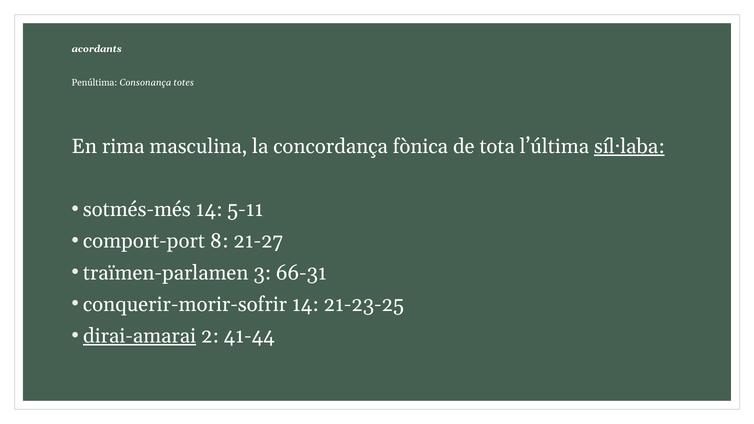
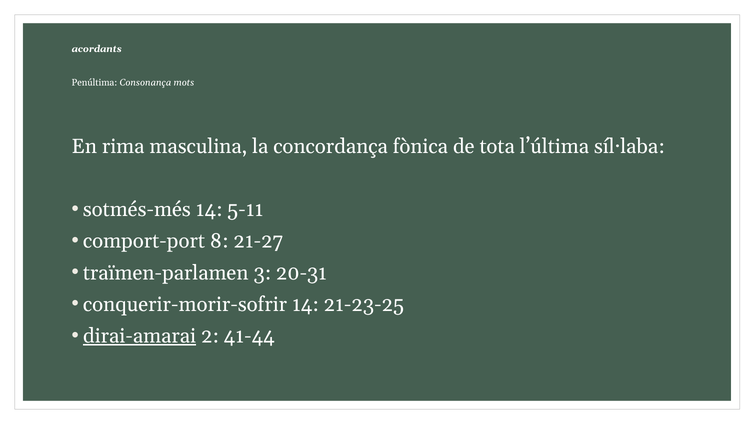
totes: totes -> mots (184, 83)
síl·laba underline: present -> none (629, 147)
66-31: 66-31 -> 20-31 (301, 273)
